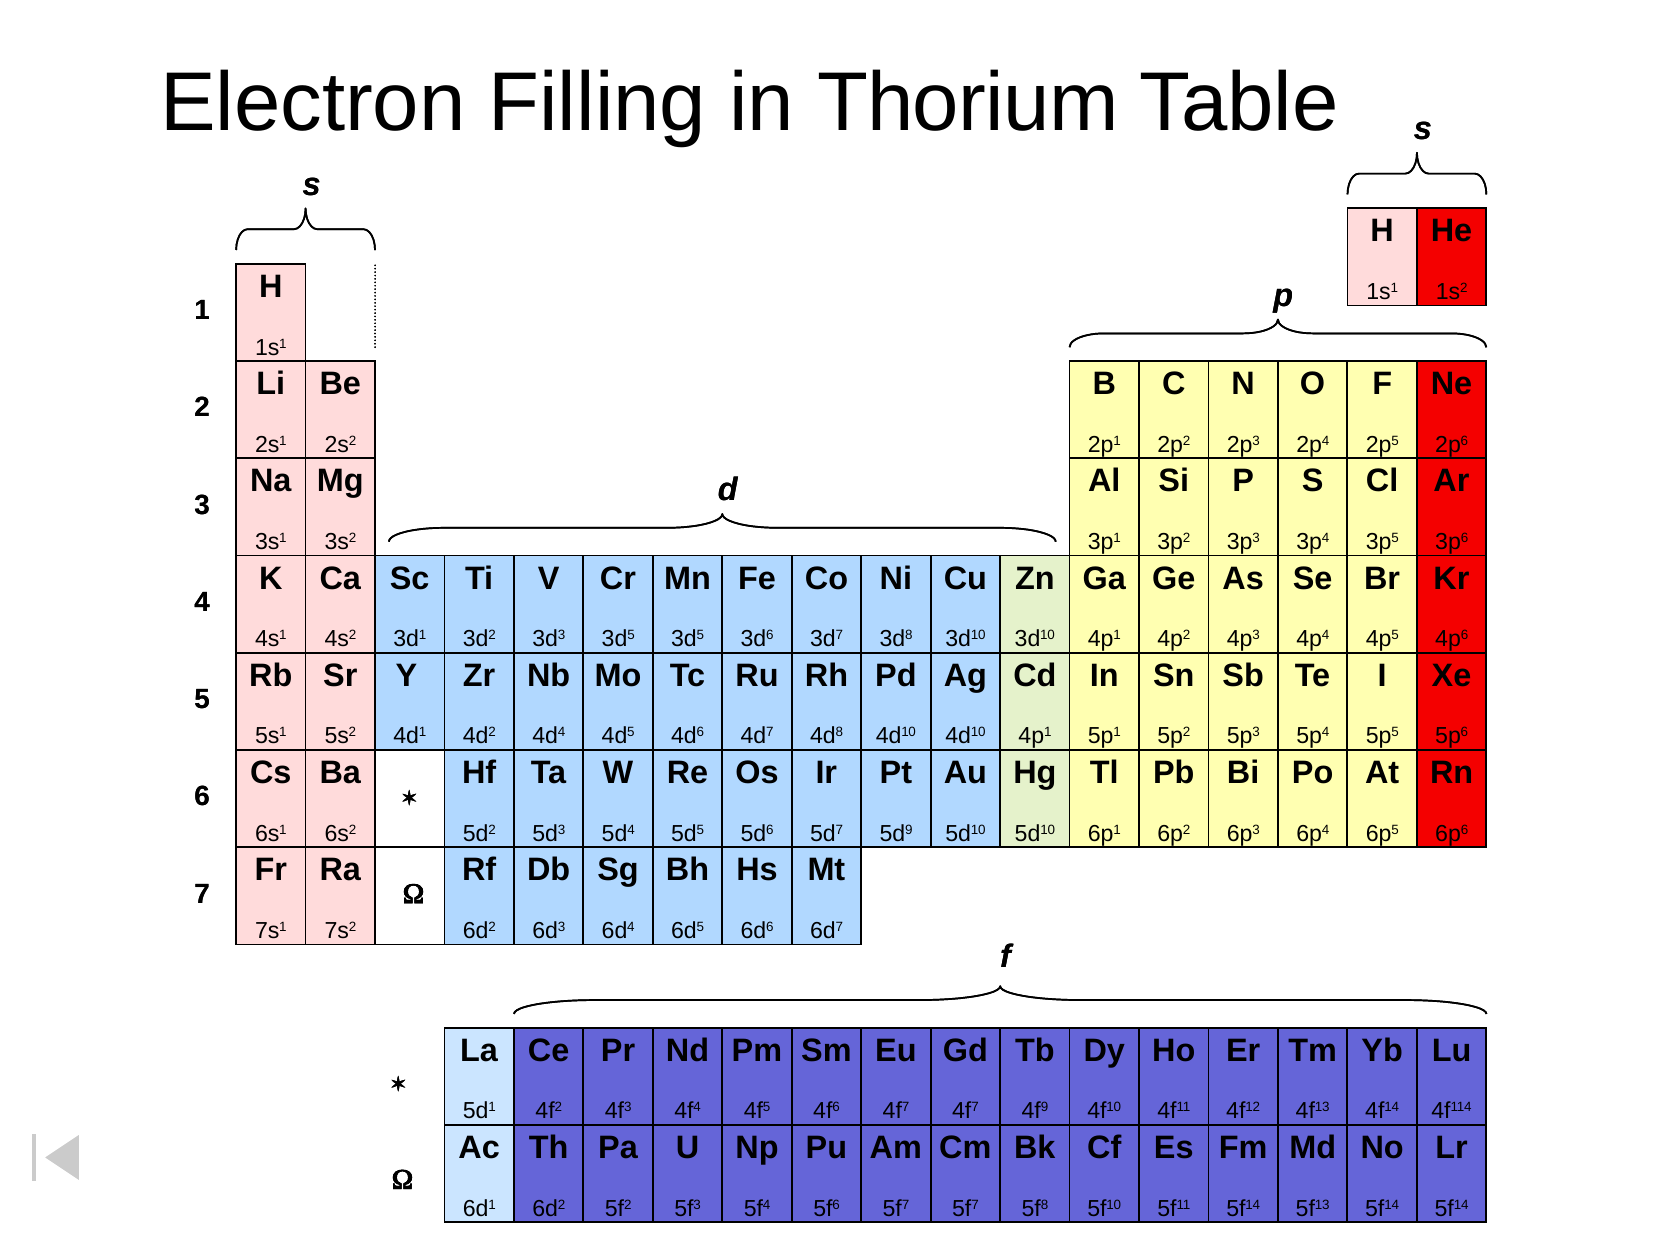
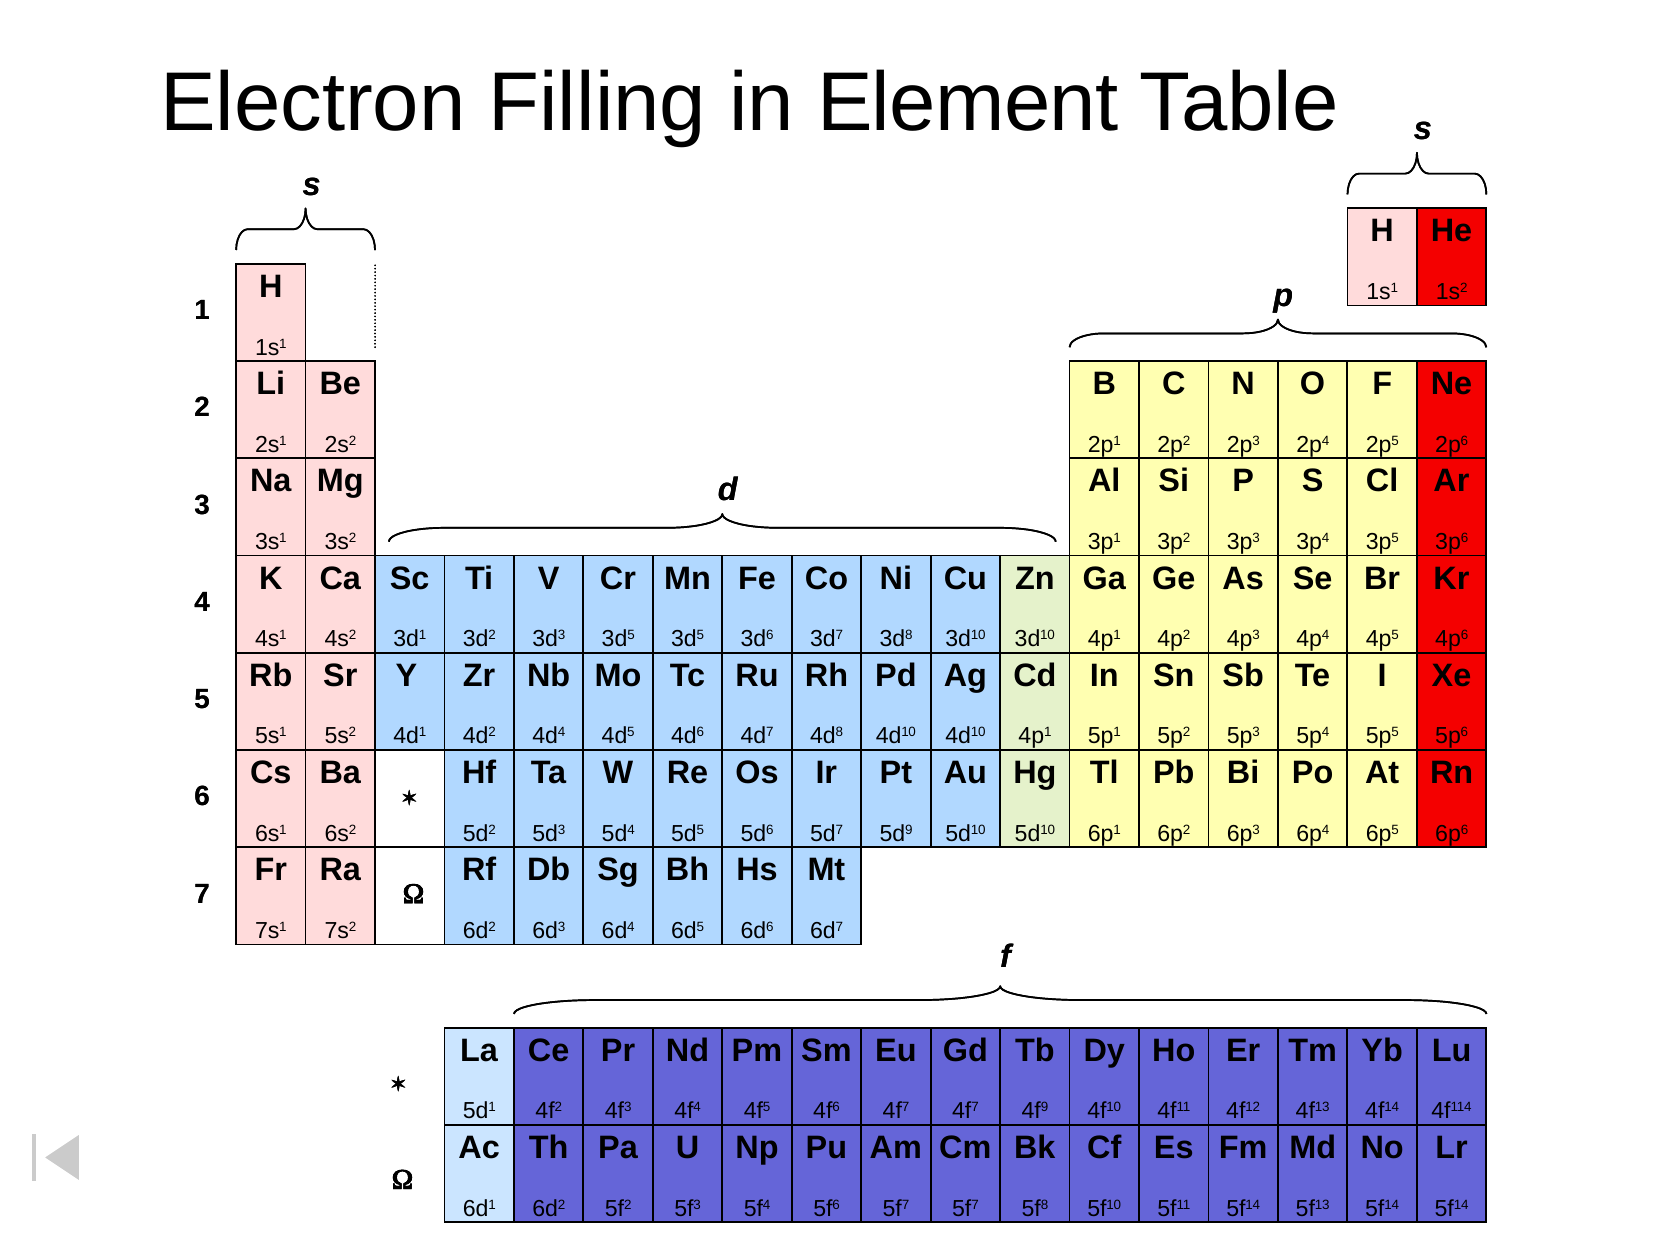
Thorium: Thorium -> Element (968, 103)
